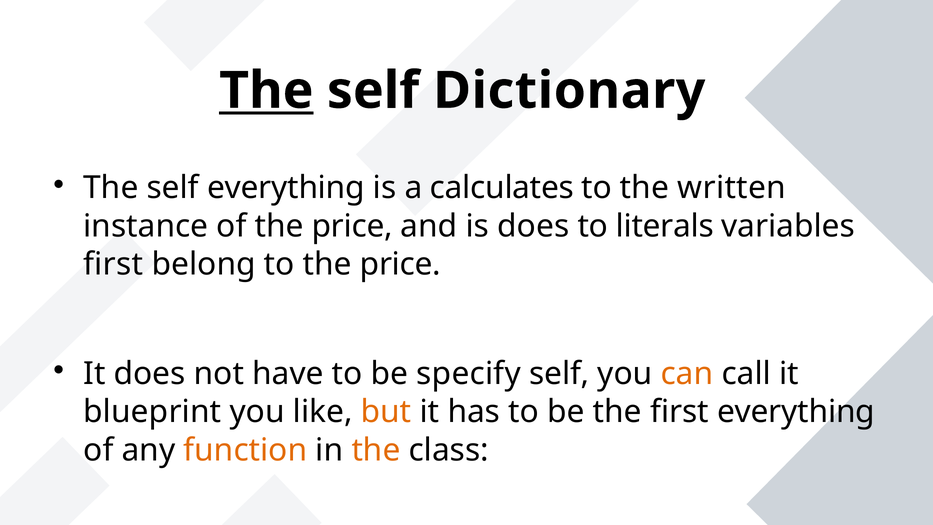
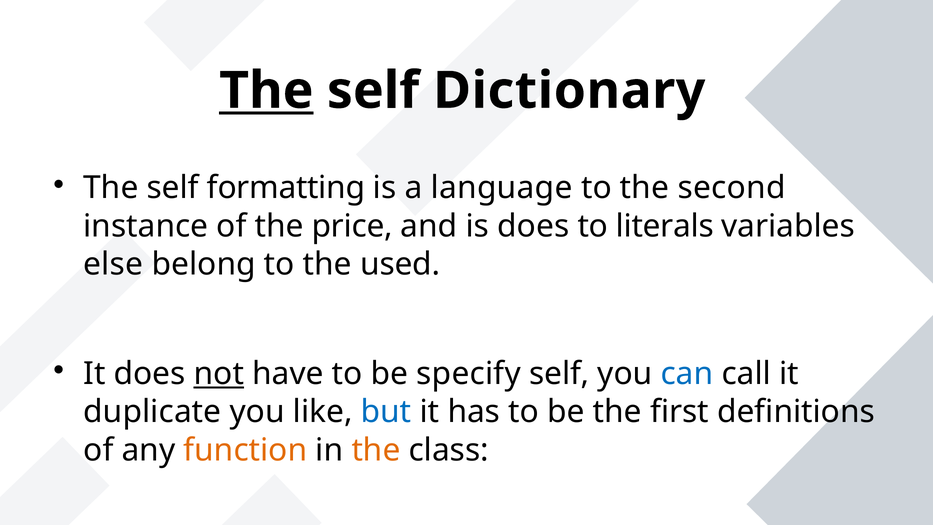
self everything: everything -> formatting (286, 188)
calculates: calculates -> language (502, 188)
written: written -> second (732, 188)
first: first -> else (113, 264)
to the price: price -> used (400, 264)
not underline: none -> present (219, 374)
can colour: orange -> blue (687, 374)
blueprint: blueprint -> duplicate (152, 412)
but colour: orange -> blue (386, 412)
first everything: everything -> definitions (796, 412)
